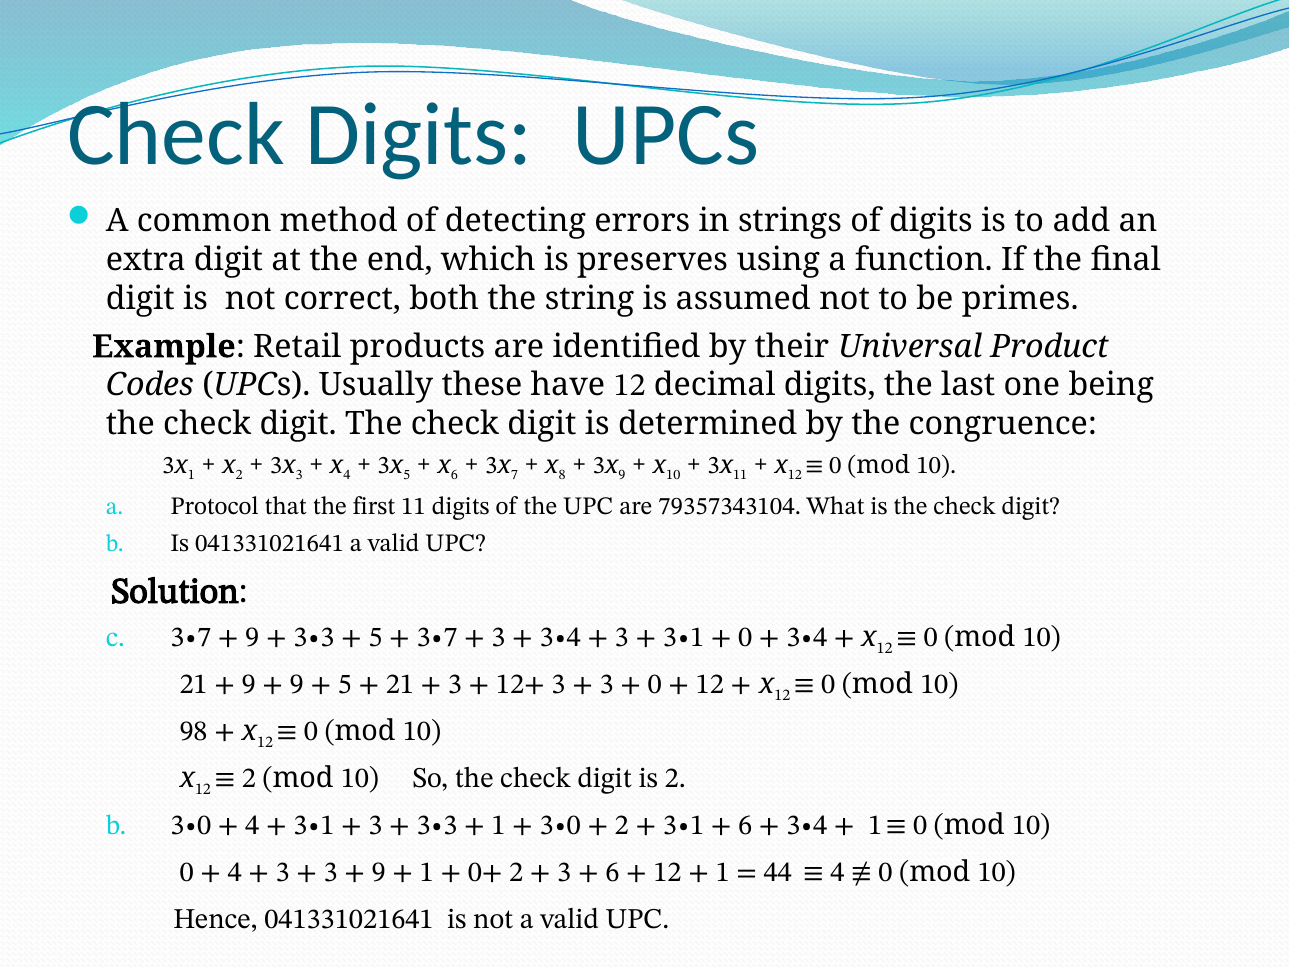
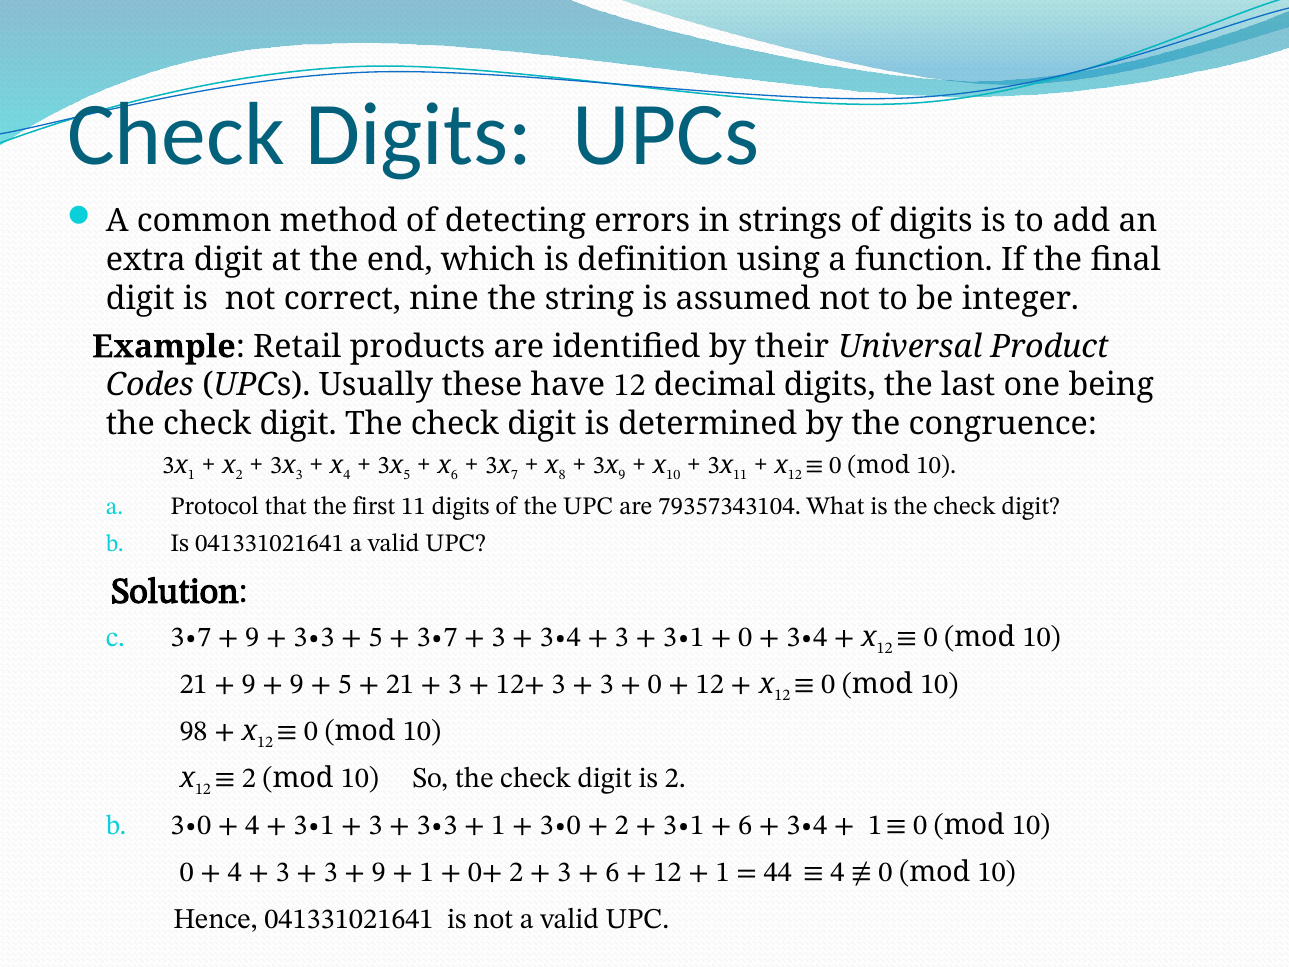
preserves: preserves -> definition (653, 260)
both: both -> nine (444, 299)
primes: primes -> integer (1020, 299)
